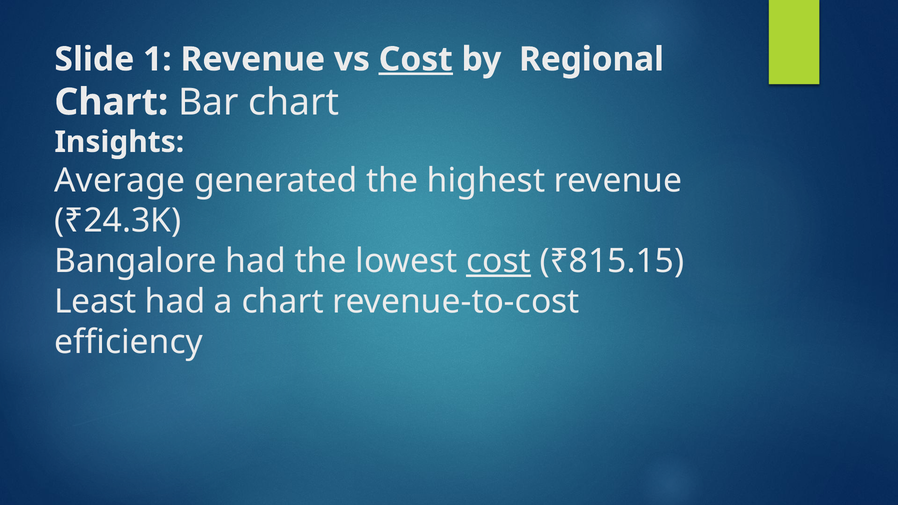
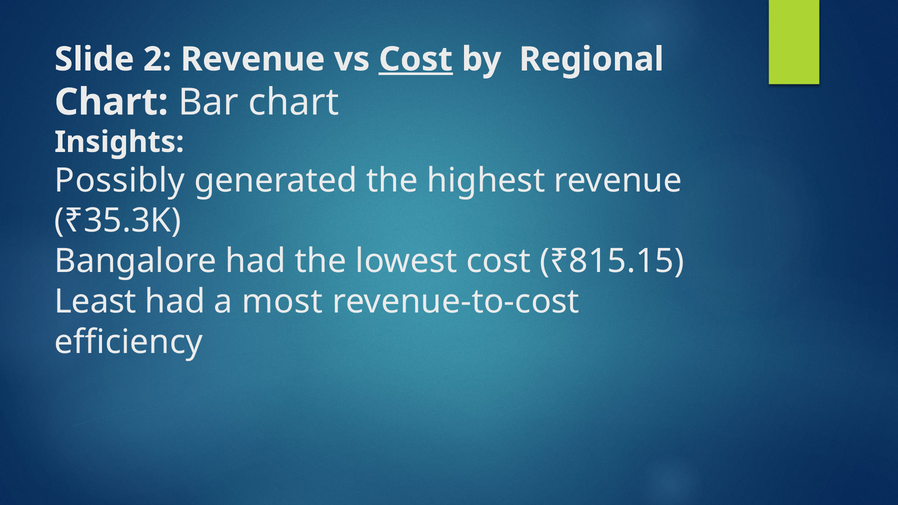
1: 1 -> 2 (157, 59)
Average: Average -> Possibly (120, 181)
₹24.3K: ₹24.3K -> ₹35.3K (118, 221)
cost underline: present -> none (498, 261)
a chart: chart -> most (282, 302)
